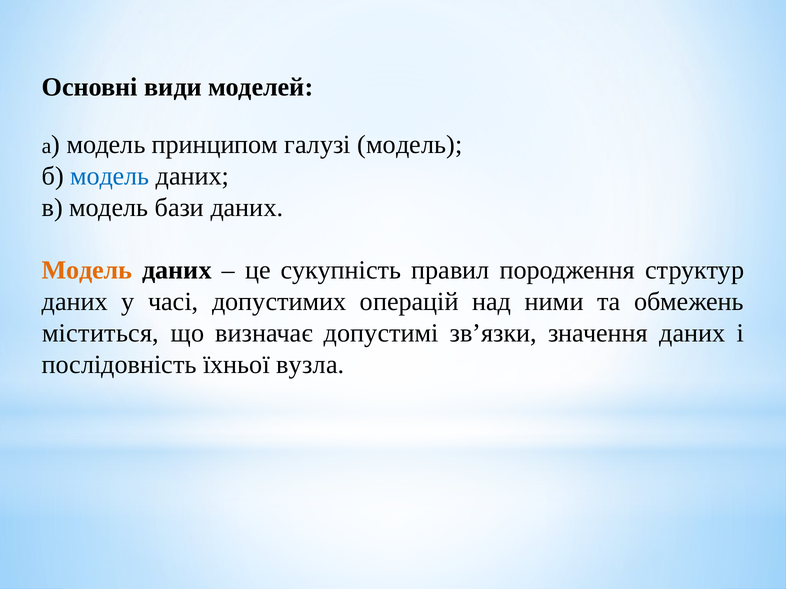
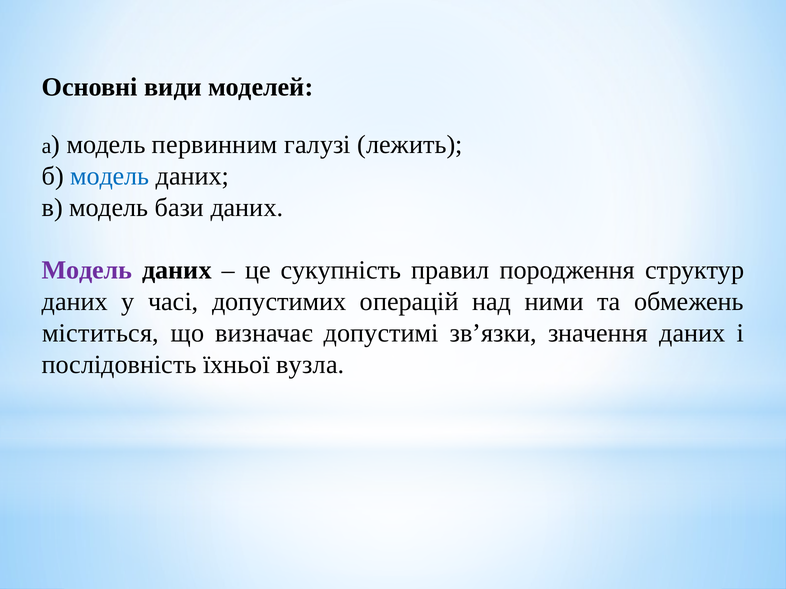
принципом: принципом -> первинним (215, 145)
галузі модель: модель -> лежить (410, 145)
Модель colour: orange -> purple (87, 271)
